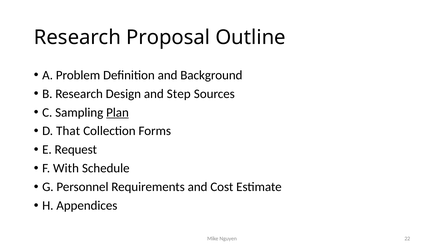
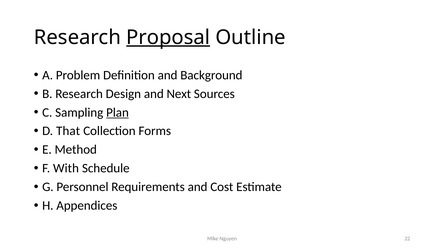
Proposal underline: none -> present (168, 37)
Step: Step -> Next (179, 94)
Request: Request -> Method (76, 150)
